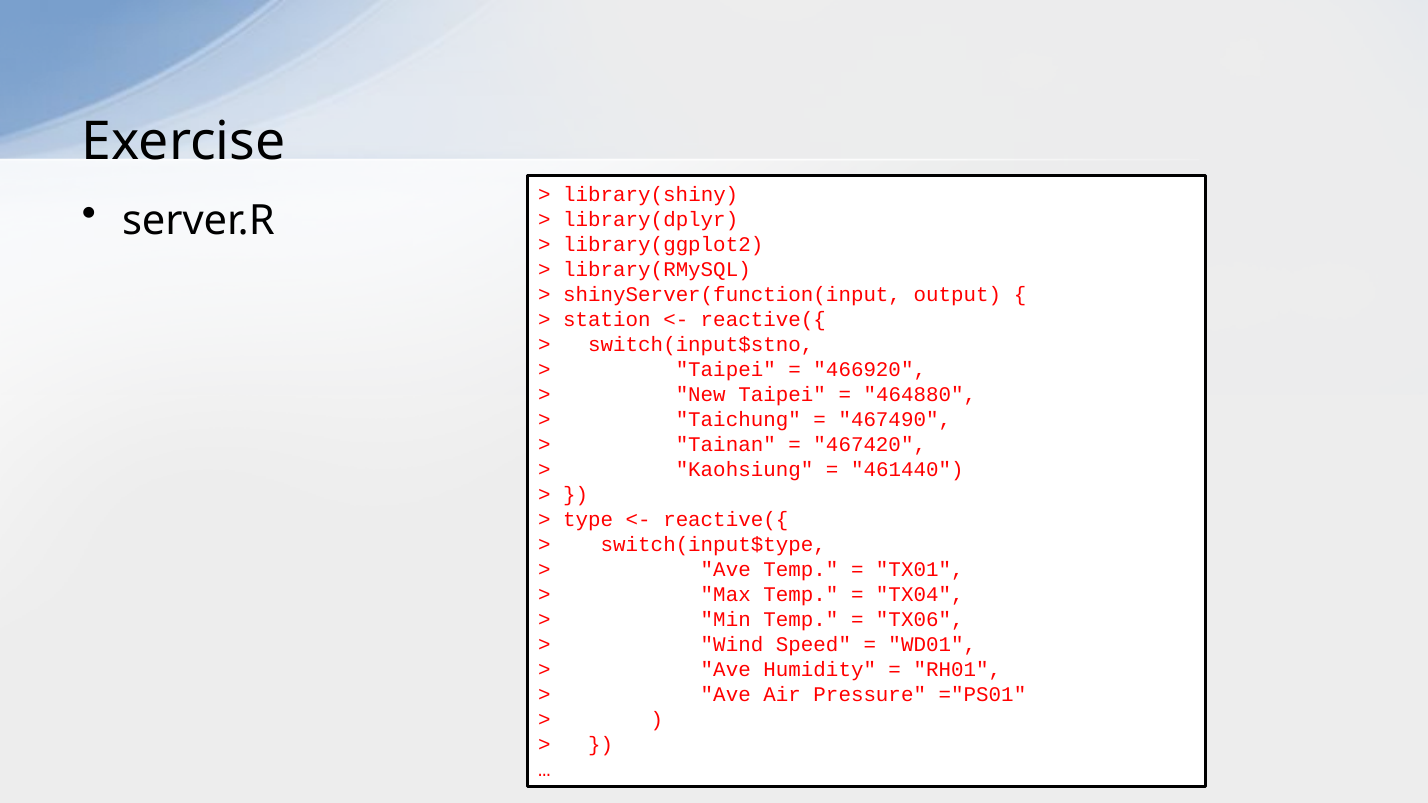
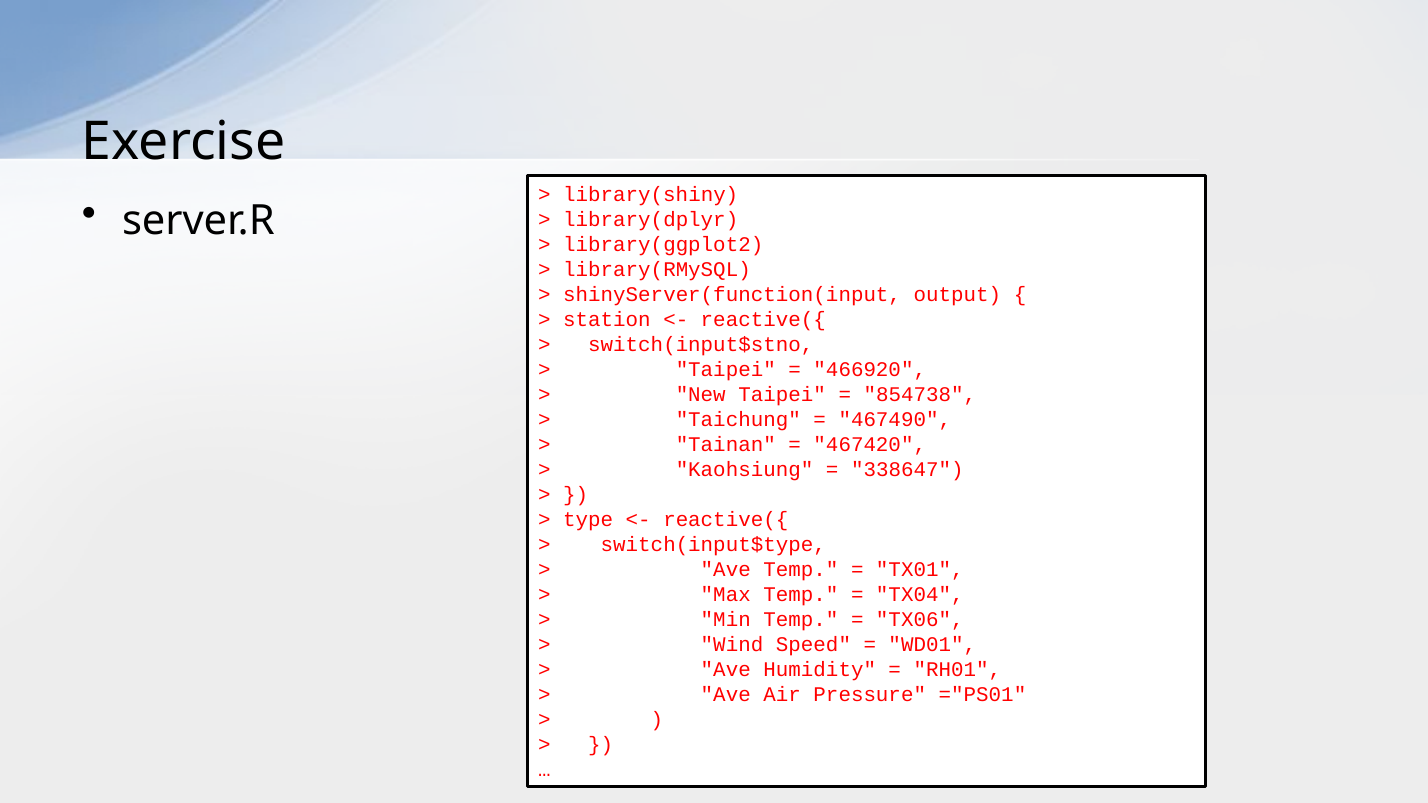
464880: 464880 -> 854738 (920, 395)
461440: 461440 -> 338647 (907, 470)
